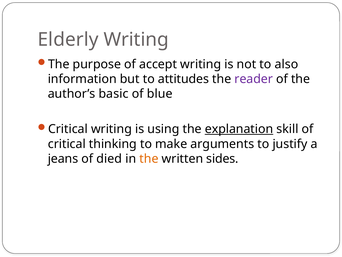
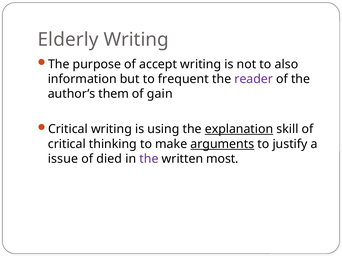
attitudes: attitudes -> frequent (183, 79)
basic: basic -> them (114, 94)
blue: blue -> gain (160, 94)
arguments underline: none -> present (222, 144)
jeans: jeans -> issue (63, 158)
the colour: orange -> purple (149, 158)
sides: sides -> most (222, 158)
